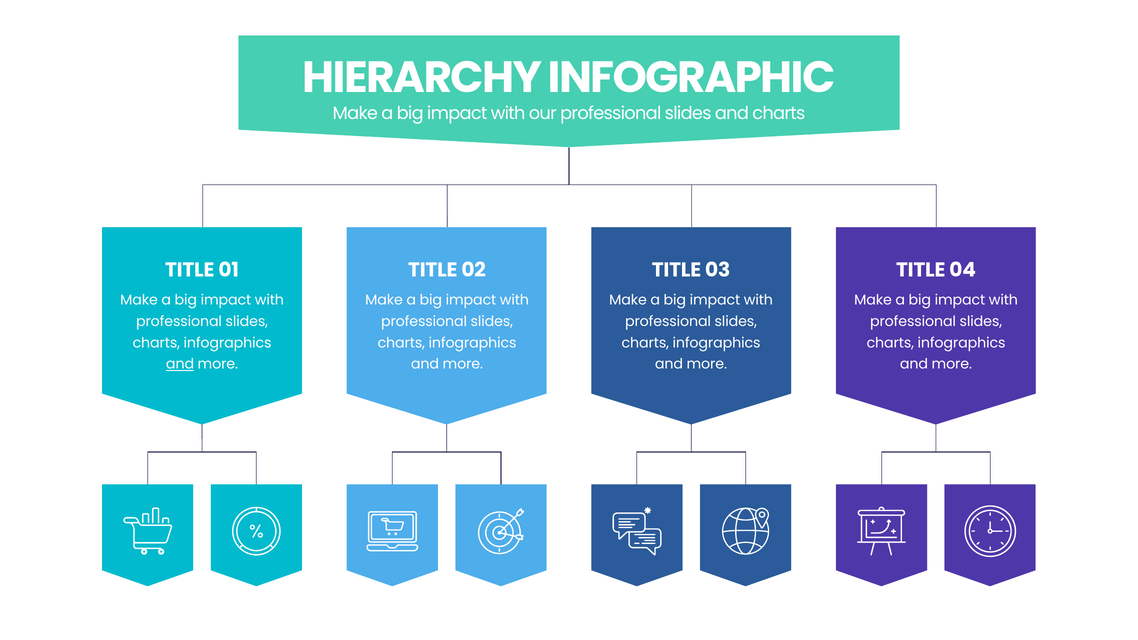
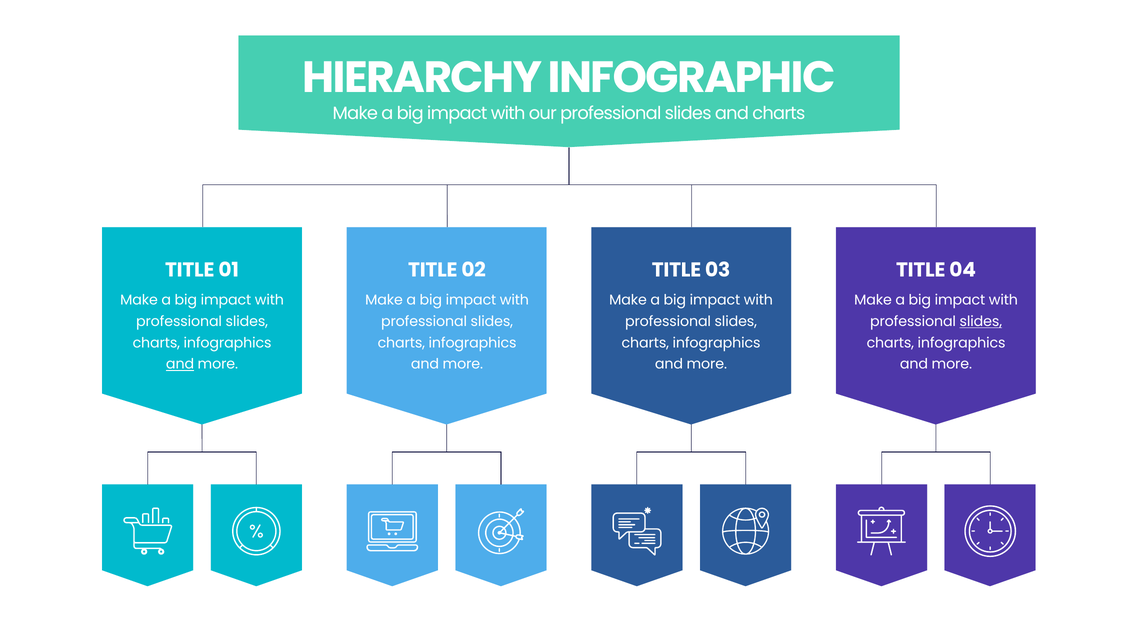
slides underline: none -> present (981, 322)
